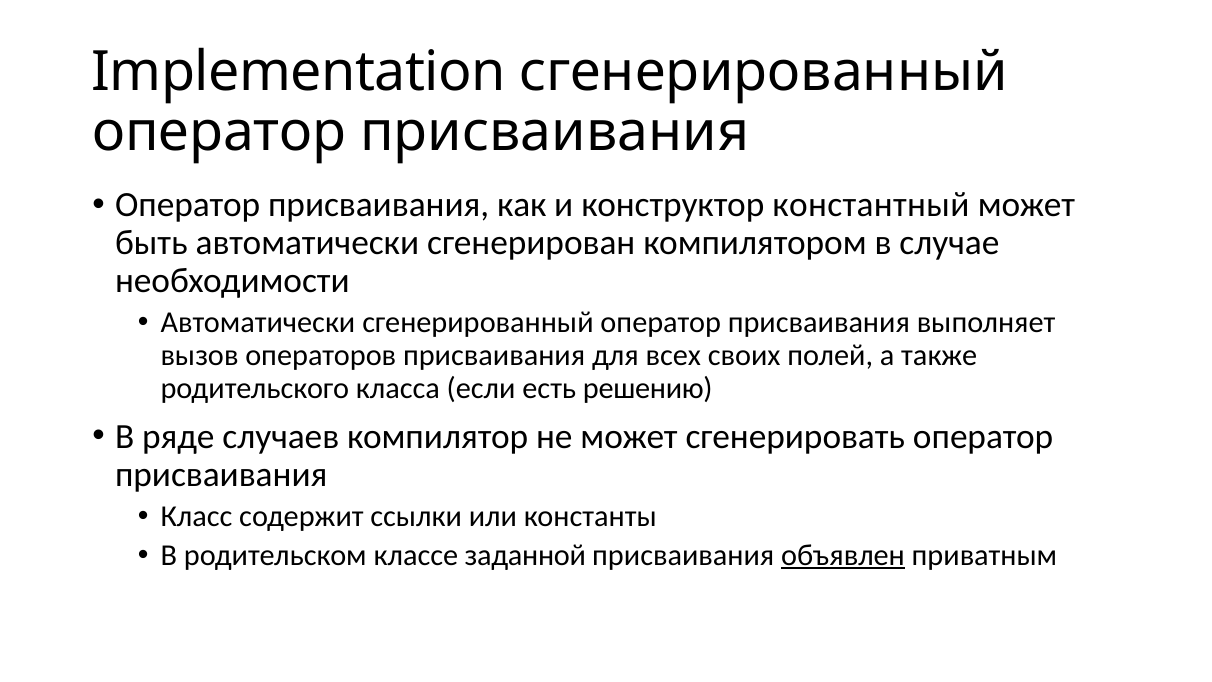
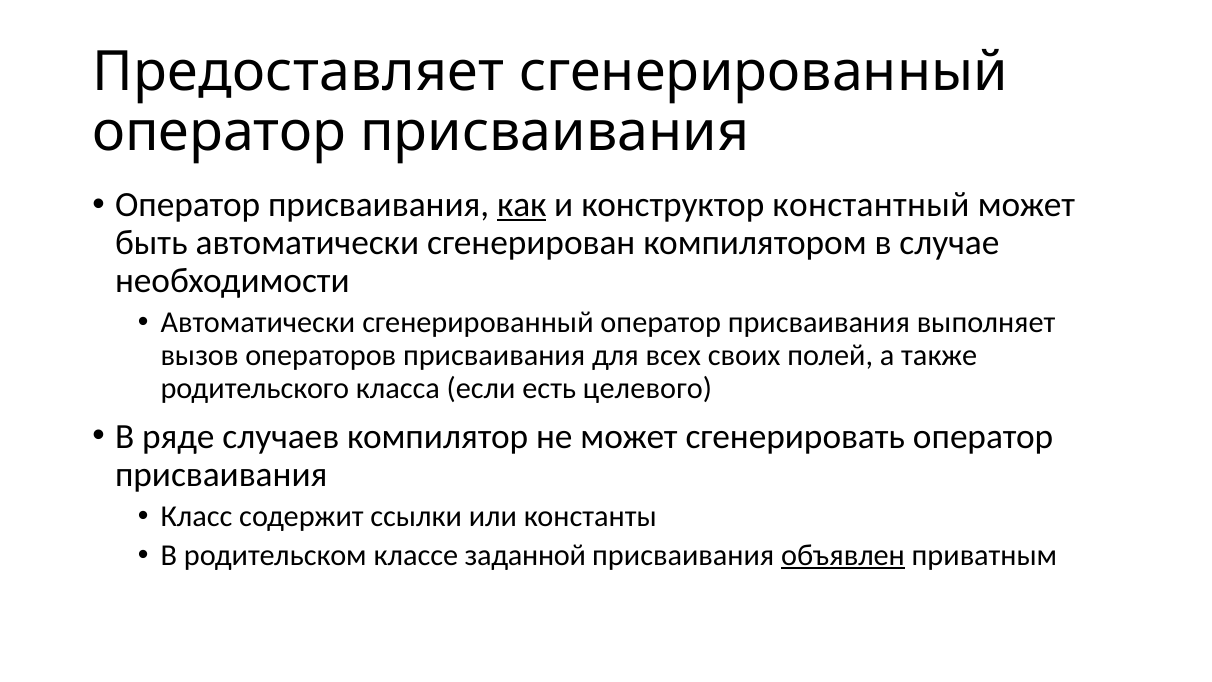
Implementation: Implementation -> Предоставляет (298, 72)
как underline: none -> present (522, 205)
решению: решению -> целевого (648, 388)
